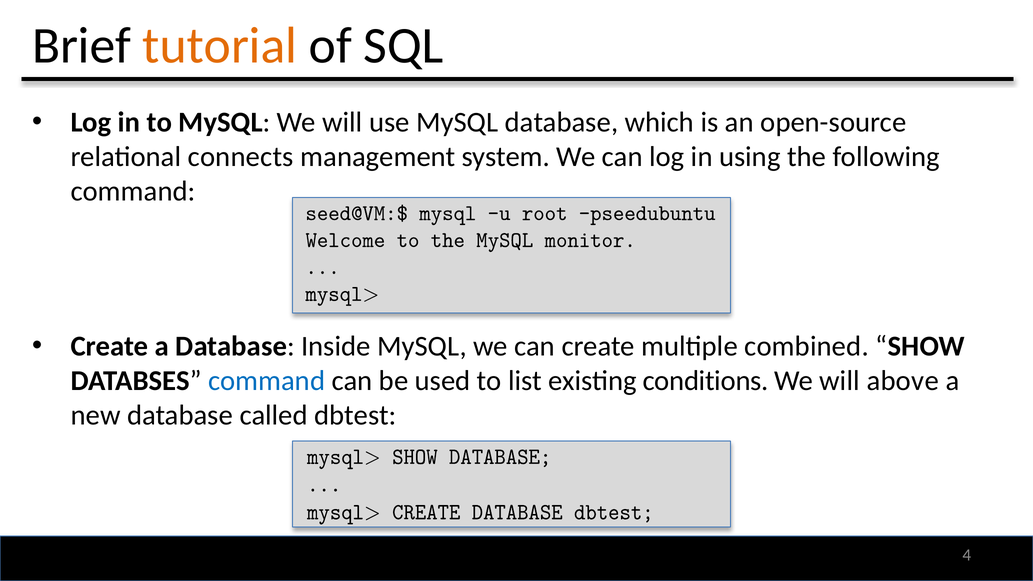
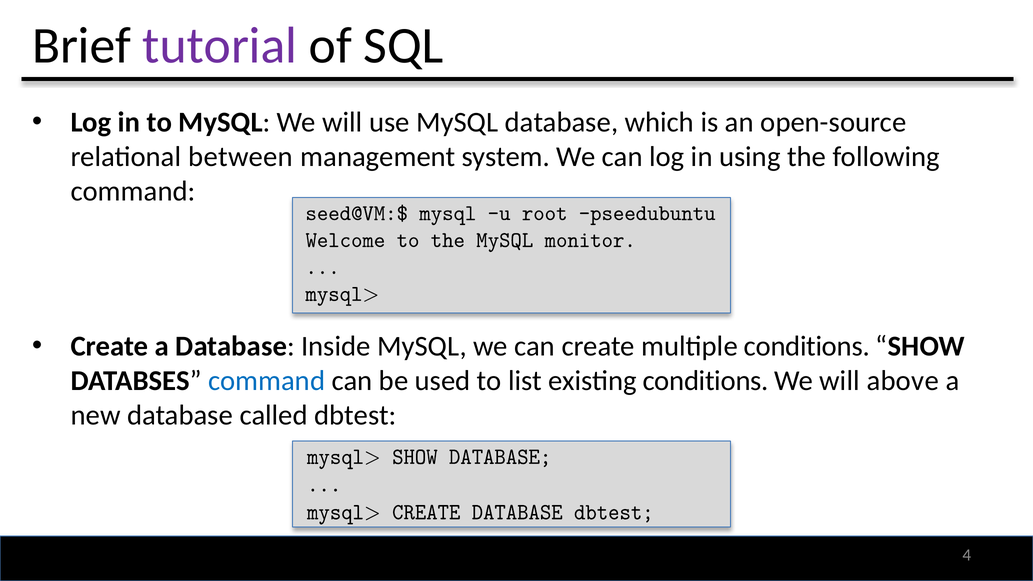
tutorial colour: orange -> purple (220, 46)
connects: connects -> between (241, 157)
multiple combined: combined -> conditions (807, 347)
